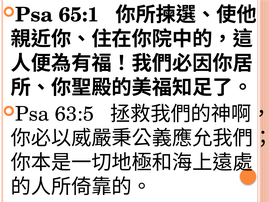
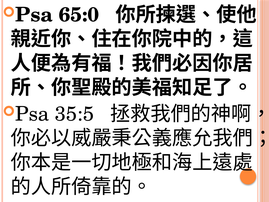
65:1: 65:1 -> 65:0 (79, 15)
63:5: 63:5 -> 35:5 (74, 114)
